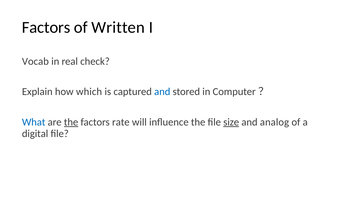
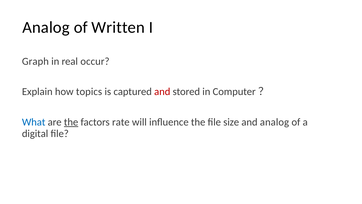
Factors: Factors -> Analog (46, 27)
Vocab: Vocab -> Graph (35, 61)
check: check -> occur (95, 61)
which: which -> topics (89, 92)
and colour: blue -> red (162, 92)
size underline: present -> none (231, 122)
